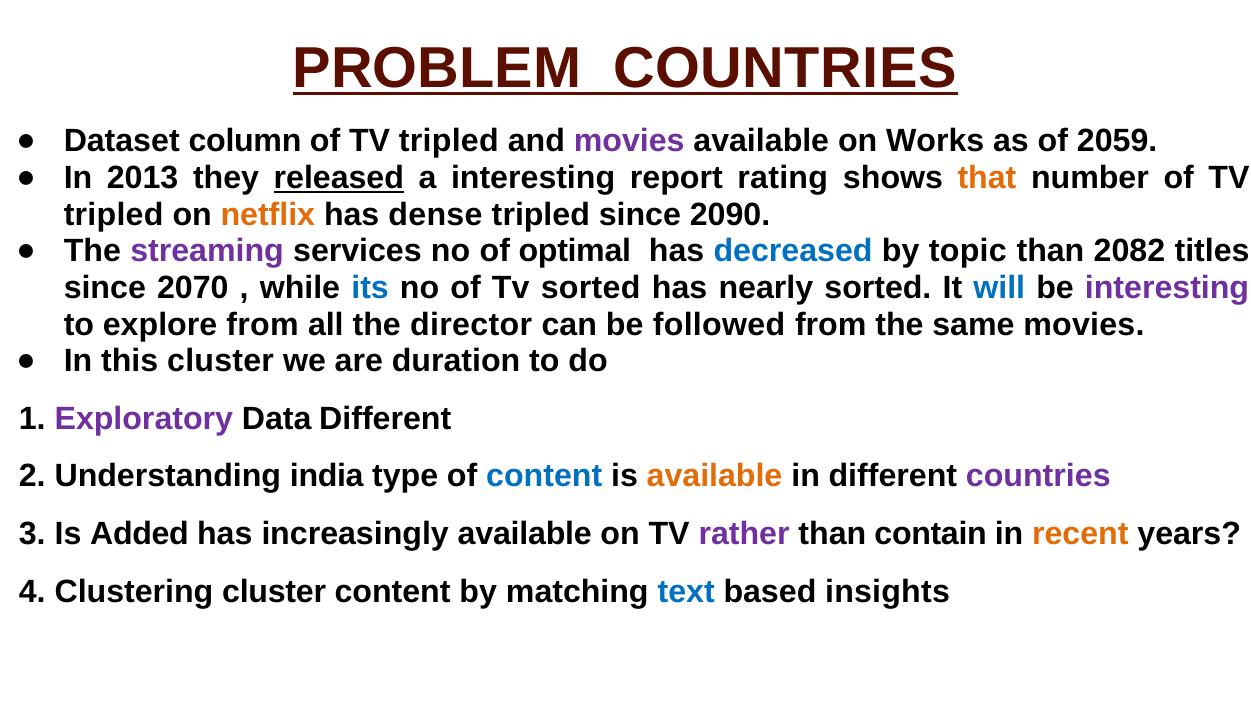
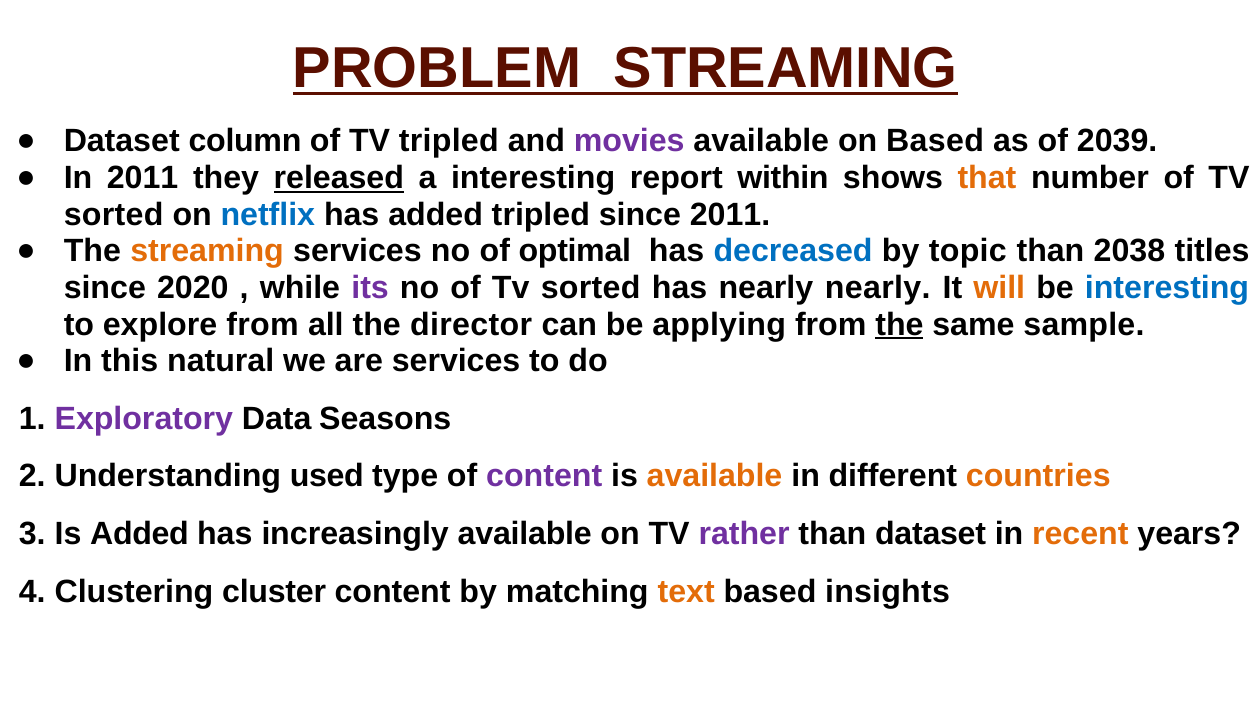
PROBLEM COUNTRIES: COUNTRIES -> STREAMING (785, 68)
on Works: Works -> Based (935, 141)
2059: 2059 -> 2039 (1117, 141)
In 2013: 2013 -> 2011 (143, 178)
rating: rating -> within (783, 178)
tripled: tripled -> sorted (114, 214)
netflix colour: orange -> blue (268, 214)
has dense: dense -> added (436, 214)
since 2090: 2090 -> 2011 (730, 214)
streaming colour: purple -> orange (207, 251)
2082: 2082 -> 2038 (1129, 251)
2070: 2070 -> 2020 (193, 288)
its colour: blue -> purple (370, 288)
nearly sorted: sorted -> nearly (878, 288)
will colour: blue -> orange (999, 288)
interesting colour: purple -> blue (1167, 288)
followed: followed -> applying (719, 324)
the underline: none -> present (899, 324)
same movies: movies -> sample (1084, 324)
this cluster: cluster -> natural (221, 361)
are duration: duration -> services (456, 361)
Data Different: Different -> Seasons (385, 419)
india: india -> used (327, 476)
content colour: blue -> purple (544, 476)
countries colour: purple -> orange (1038, 476)
than contain: contain -> dataset (931, 534)
text colour: blue -> orange (686, 591)
